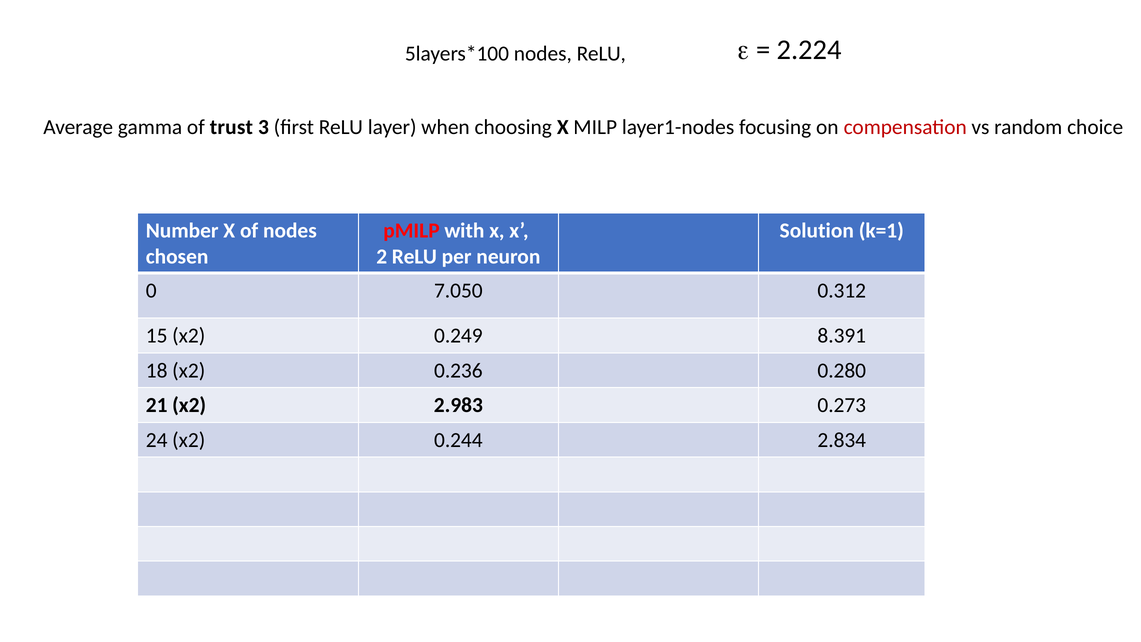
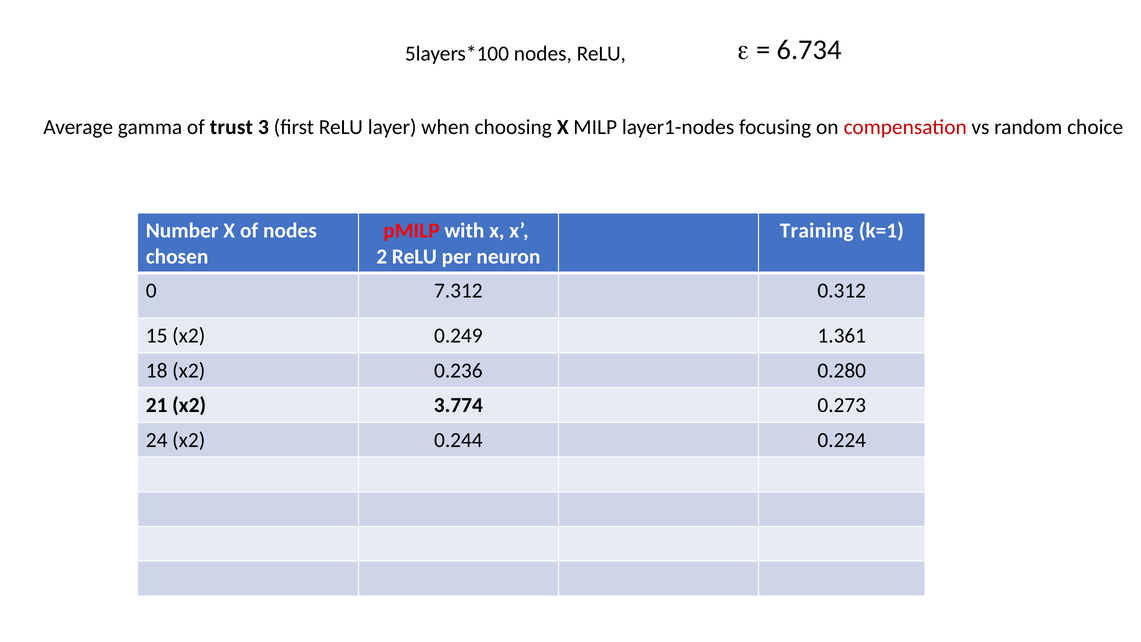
2.224: 2.224 -> 6.734 (809, 50)
Solution: Solution -> Training (817, 230)
7.050: 7.050 -> 7.312 (458, 290)
8.391: 8.391 -> 1.361 (842, 336)
2.983: 2.983 -> 3.774 (458, 405)
2.834: 2.834 -> 0.224 (842, 440)
